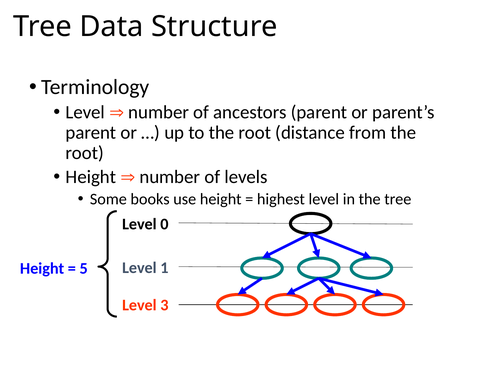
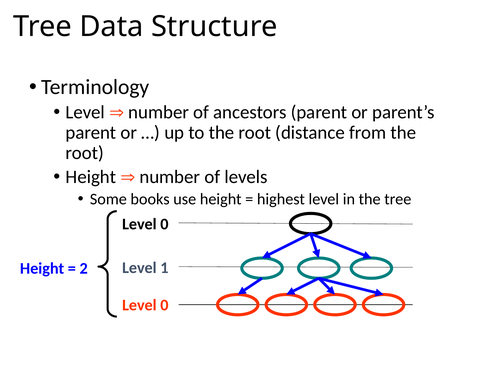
5: 5 -> 2 (84, 268)
3: 3 -> 0 (164, 305)
